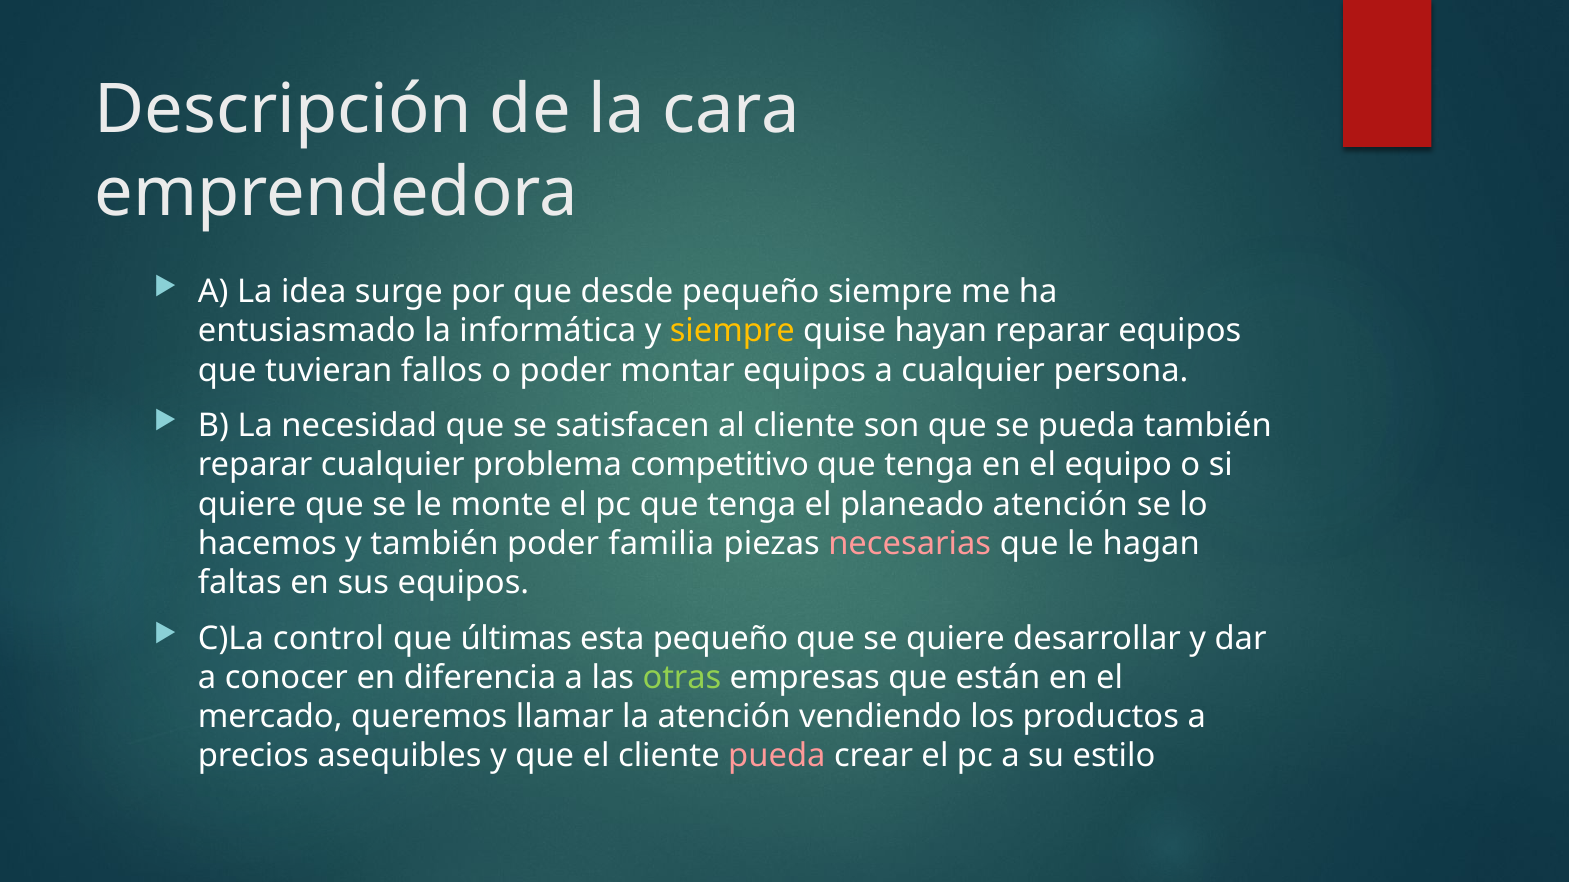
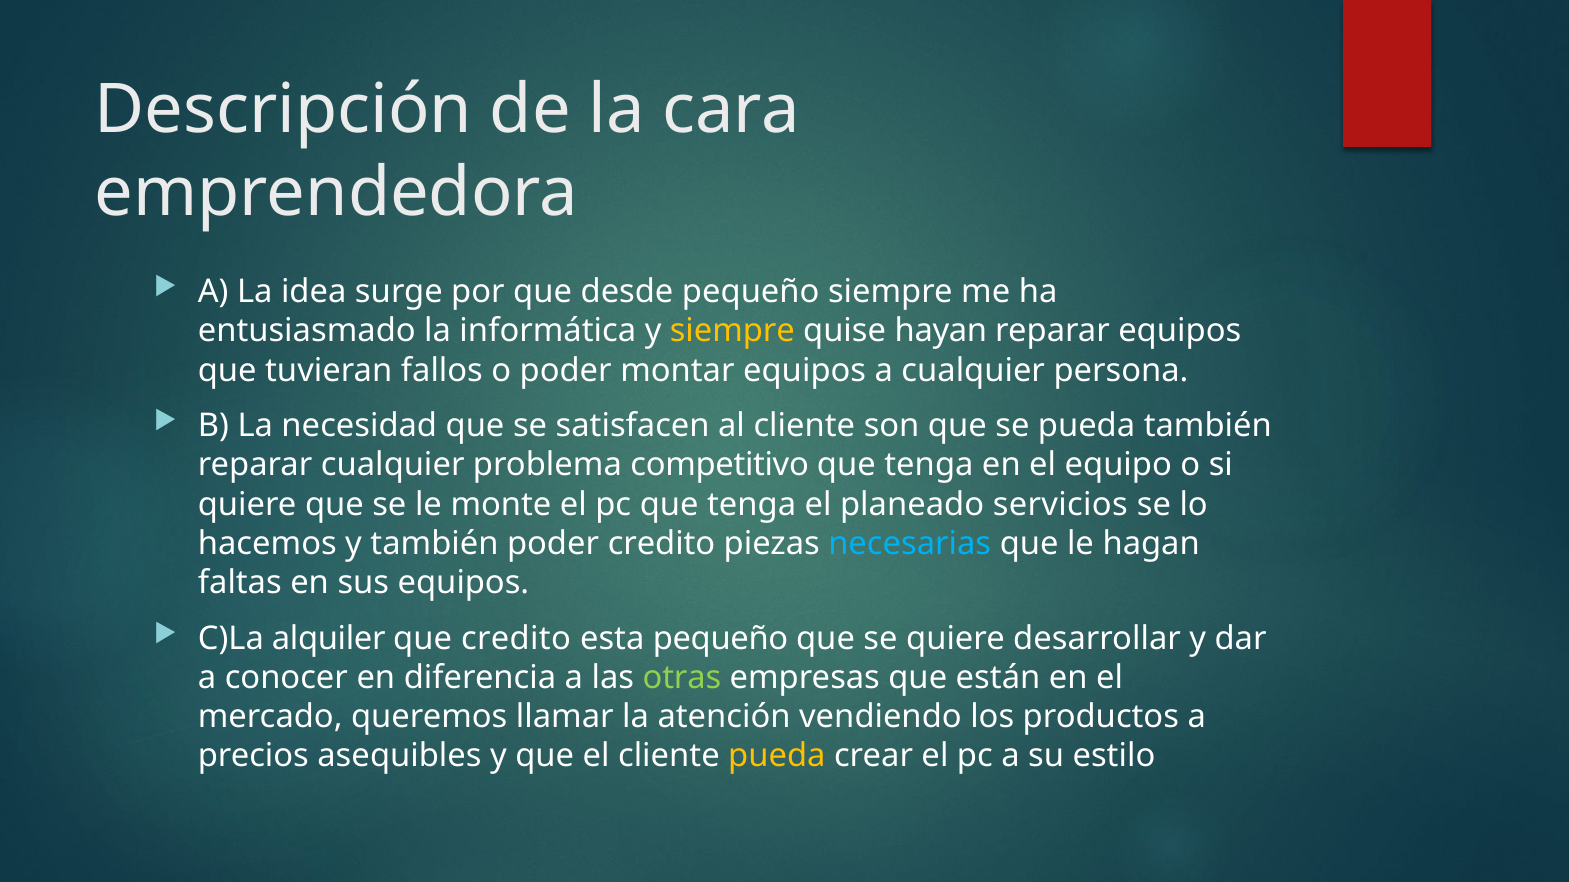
planeado atención: atención -> servicios (1060, 505)
poder familia: familia -> credito (661, 544)
necesarias colour: pink -> light blue (910, 544)
control: control -> alquiler (329, 639)
que últimas: últimas -> credito (516, 639)
pueda colour: pink -> yellow (777, 756)
